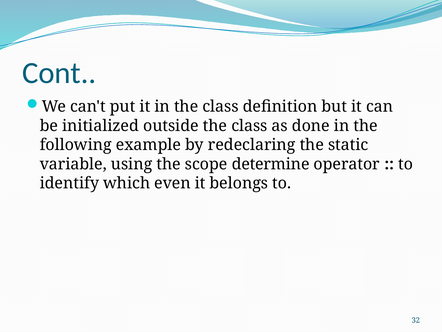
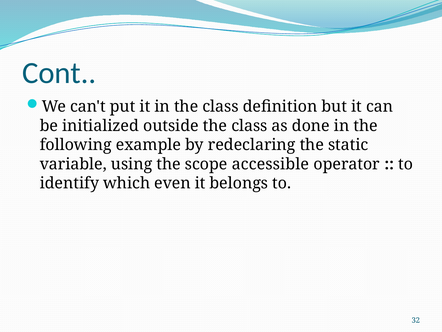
determine: determine -> accessible (270, 164)
